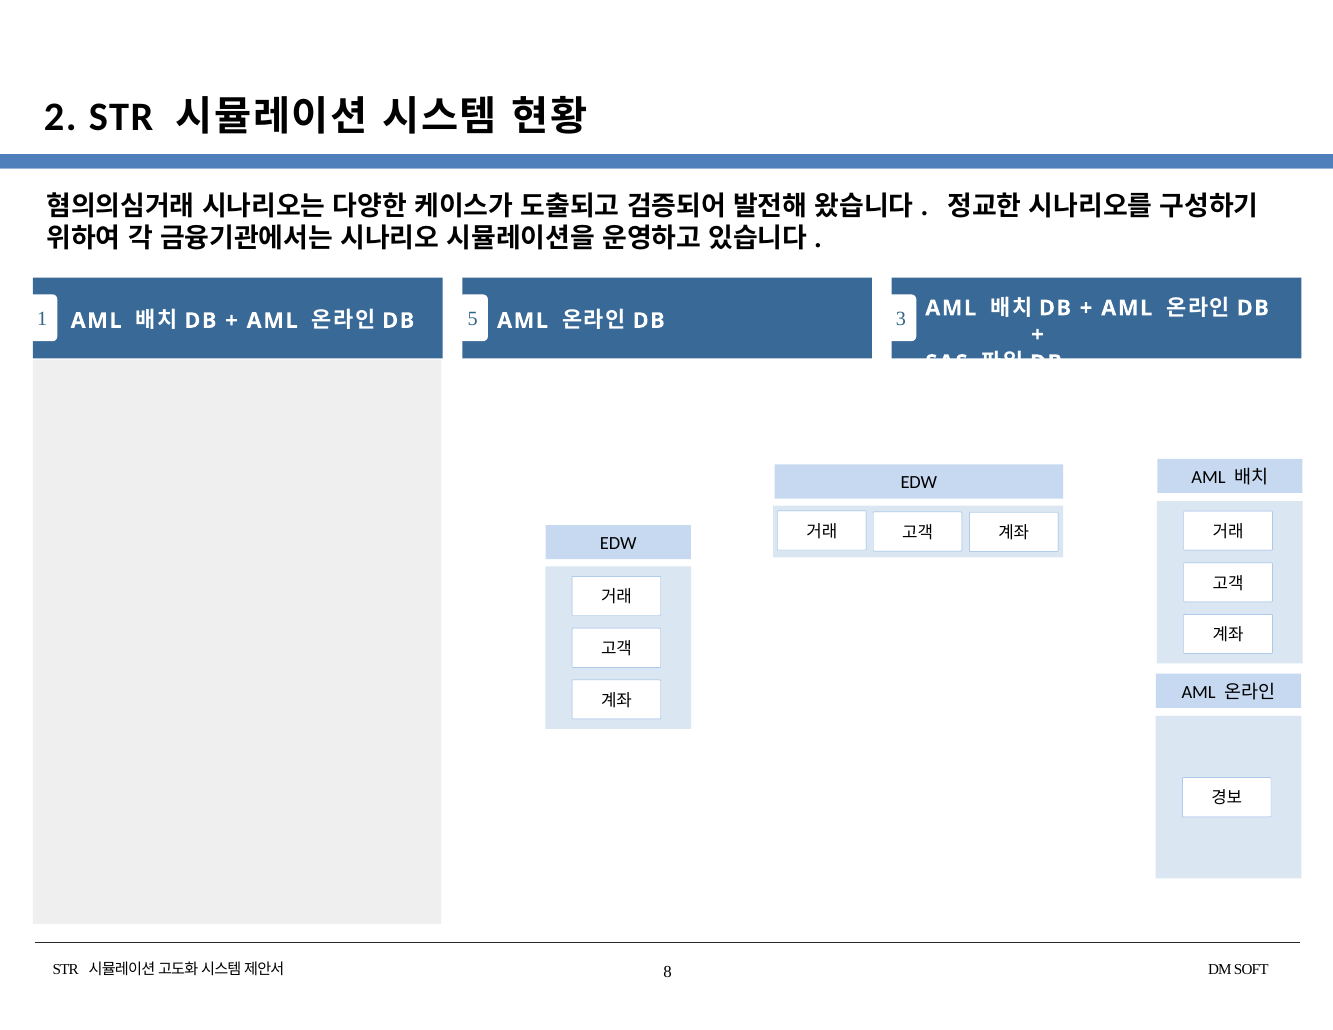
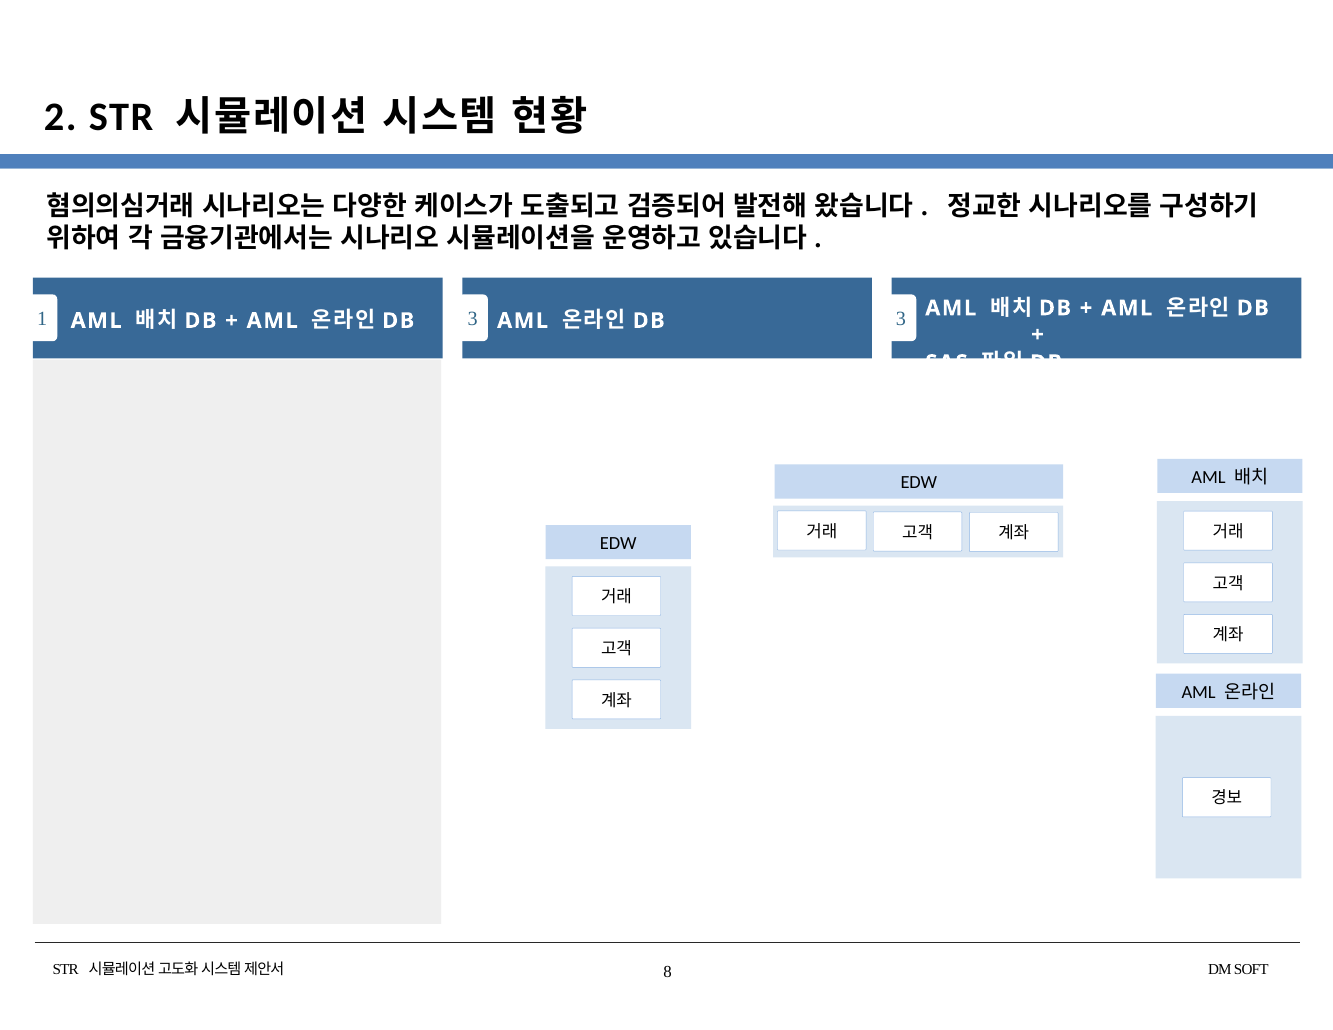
5: 5 -> 3 (473, 319)
